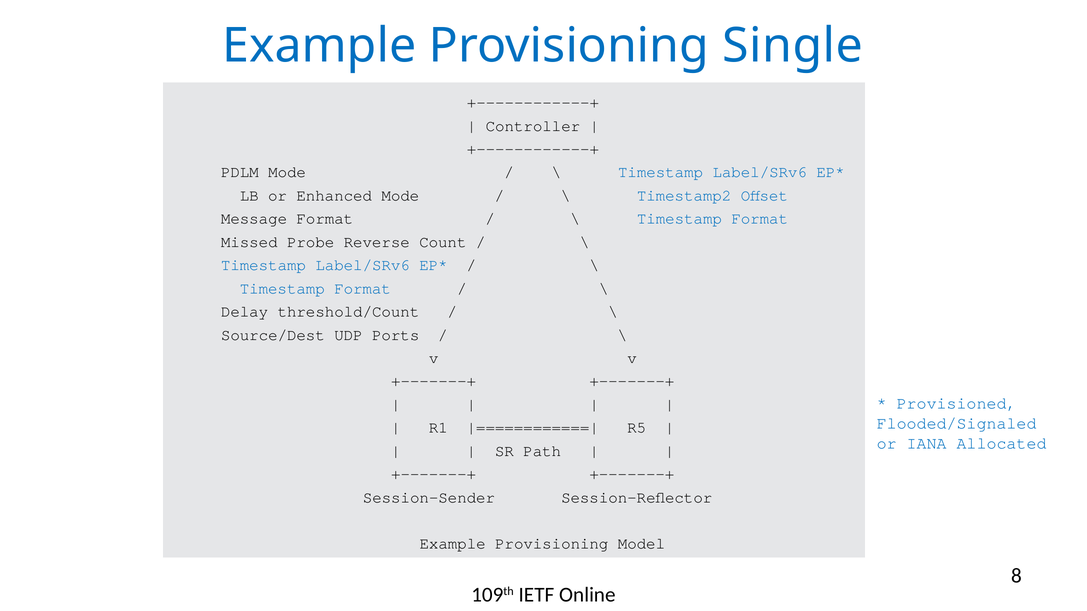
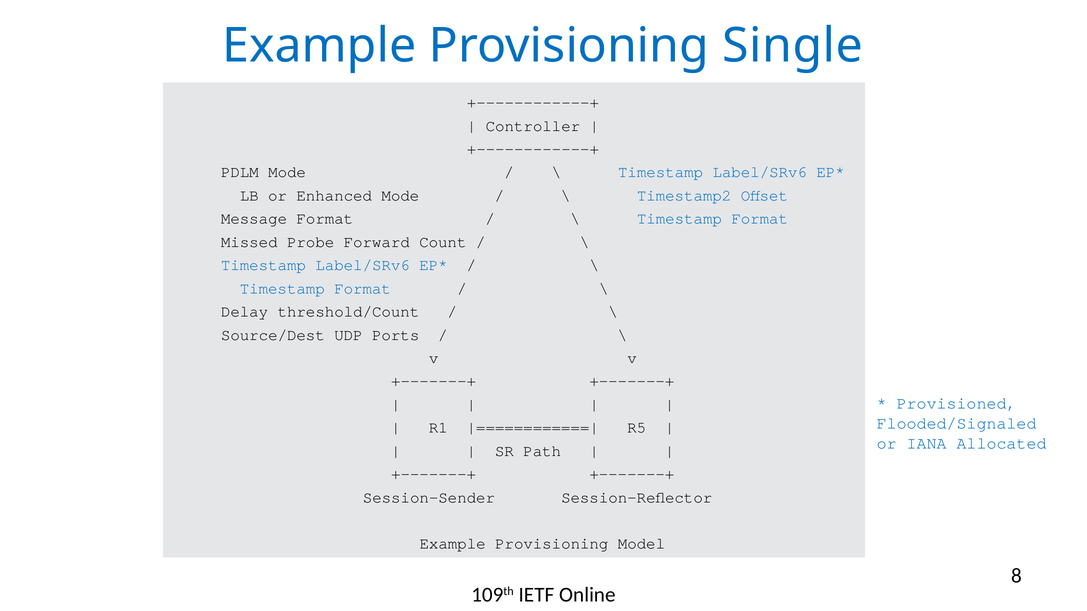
Reverse: Reverse -> Forward (377, 242)
